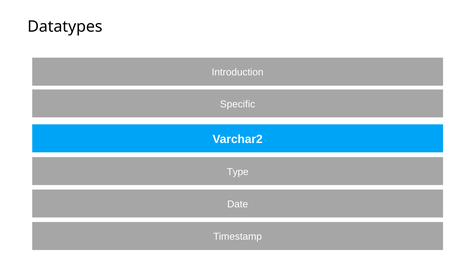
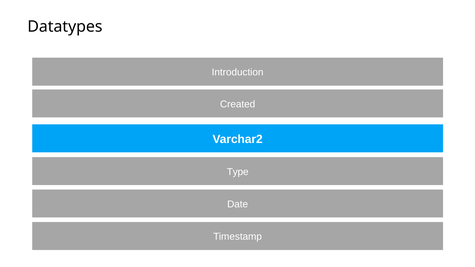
Specific: Specific -> Created (238, 104)
